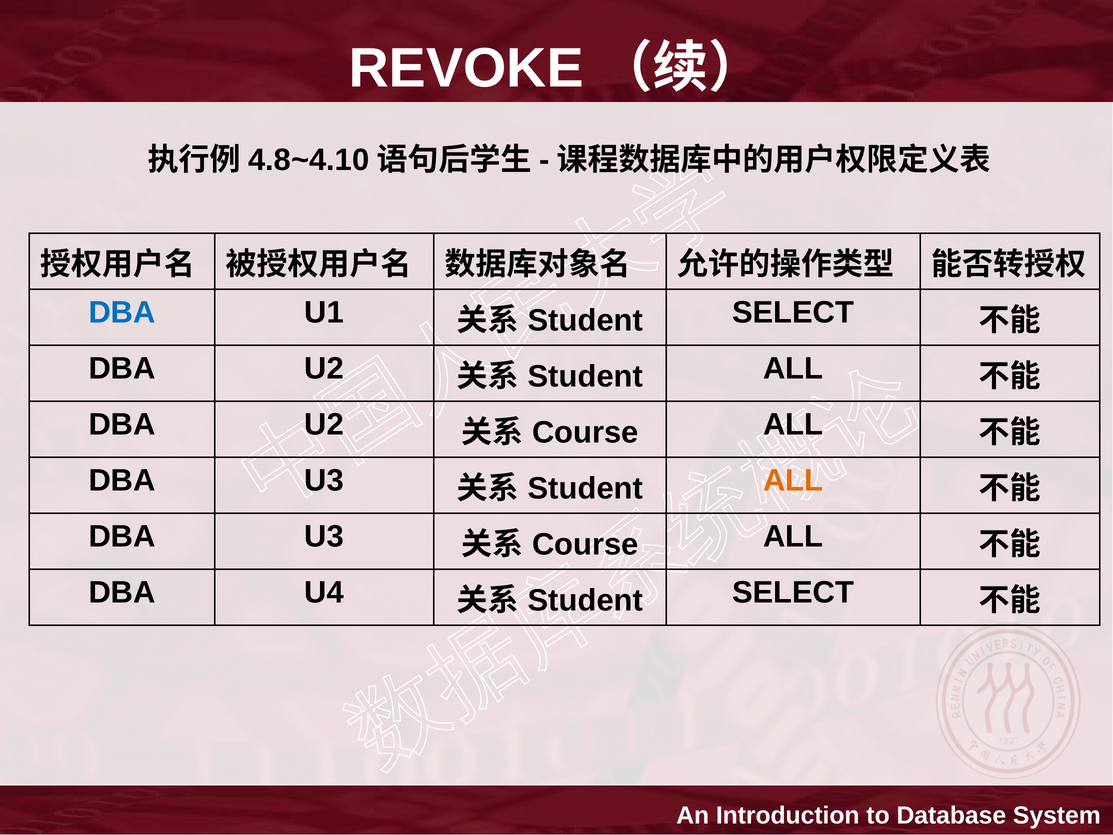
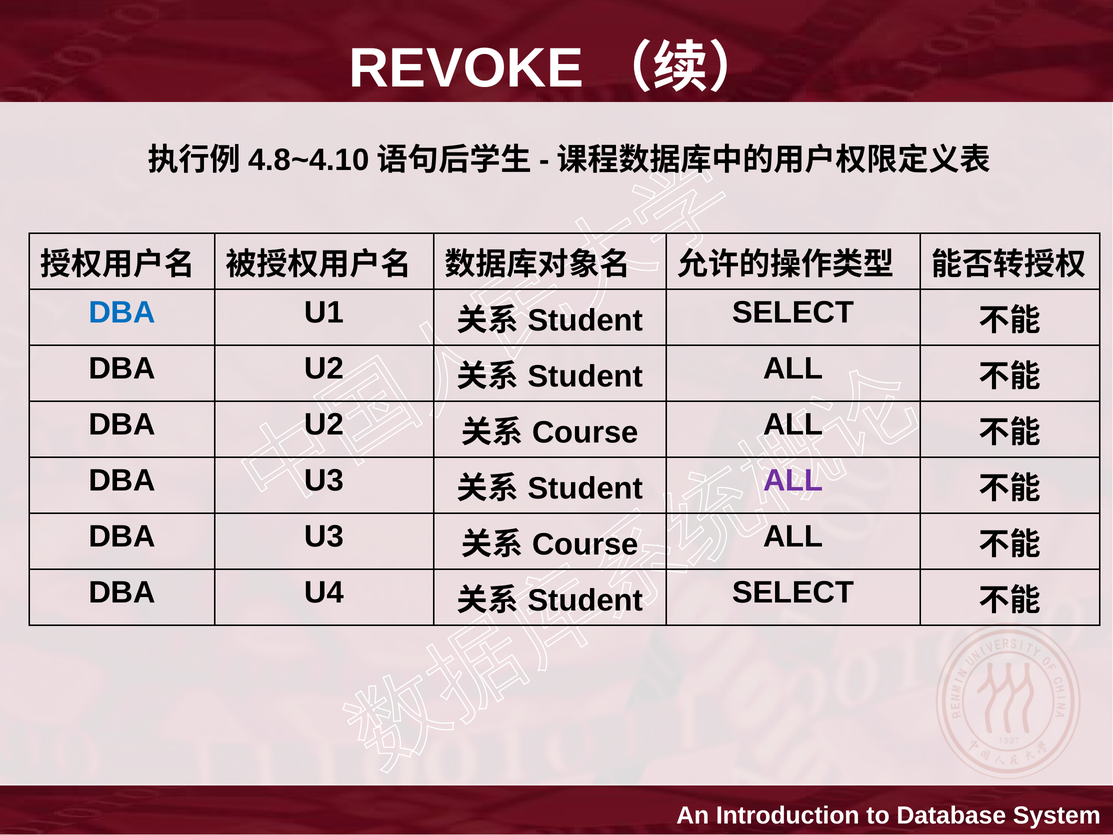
ALL colour: orange -> purple (793, 480)
